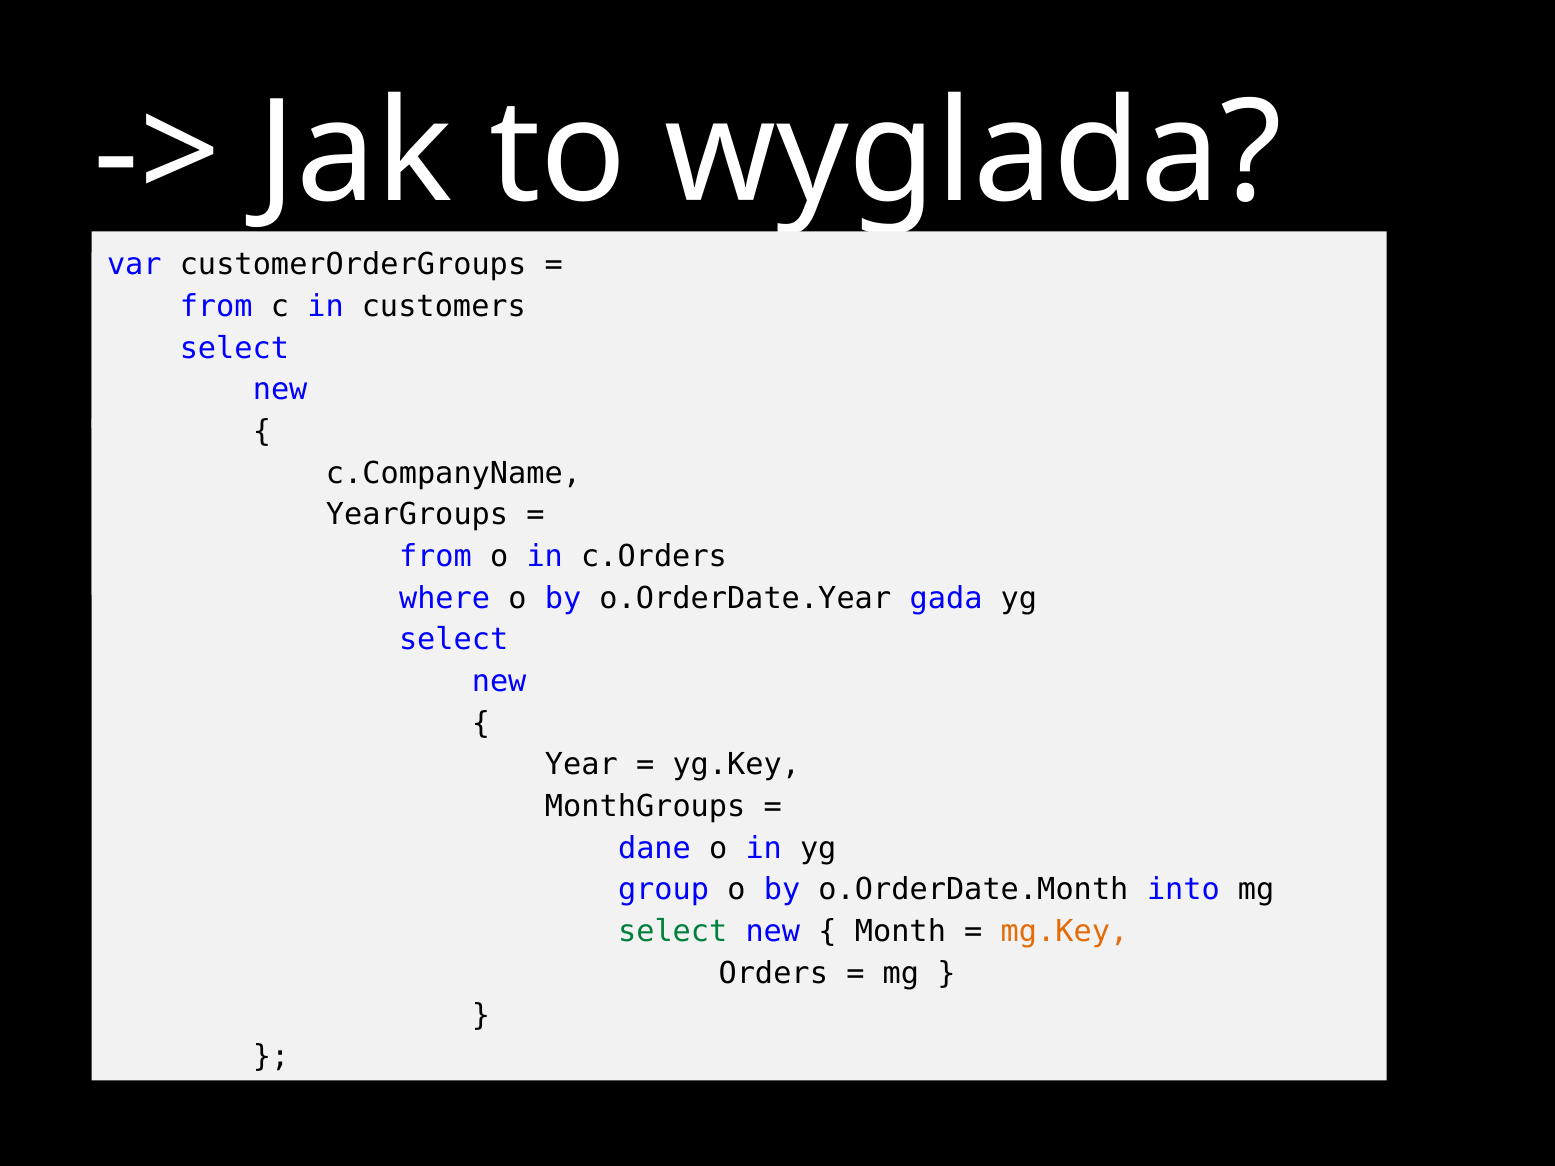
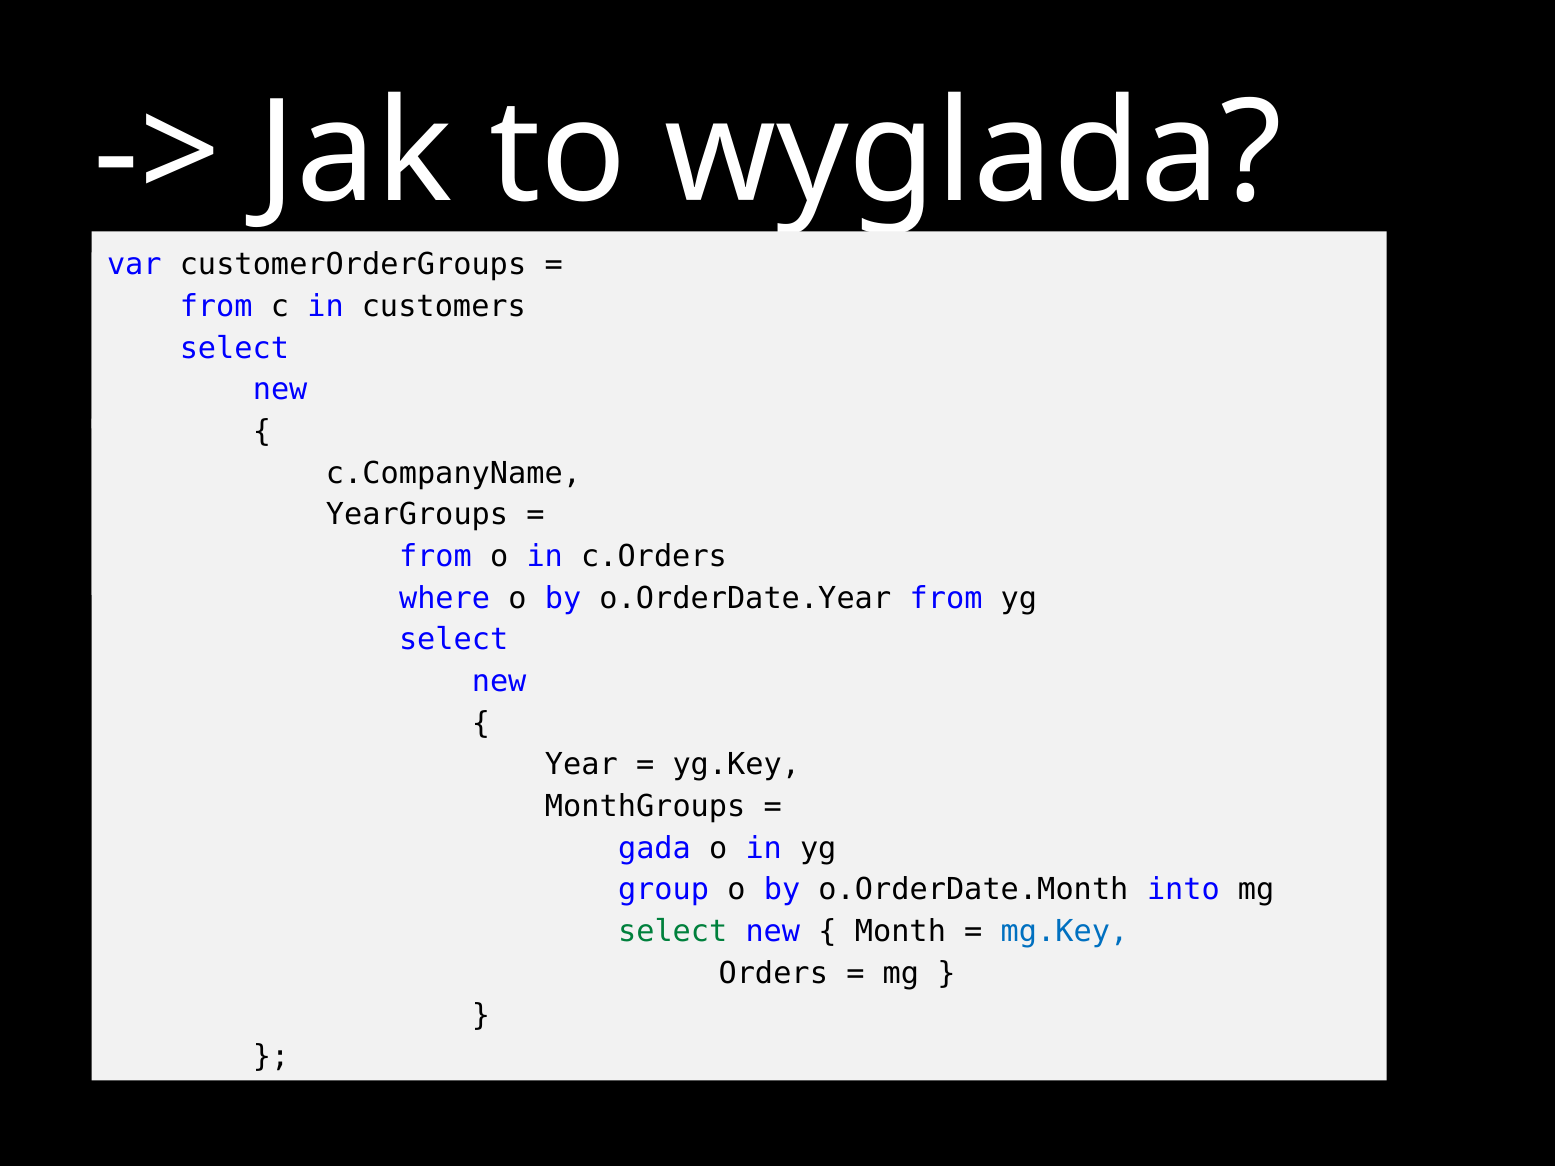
o.OrderDate.Year gada: gada -> from (946, 598)
dane: dane -> gada (654, 849)
mg.Key colour: orange -> blue (1064, 932)
